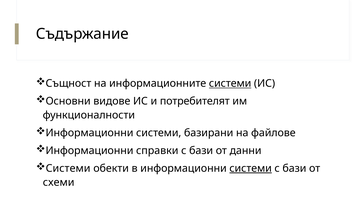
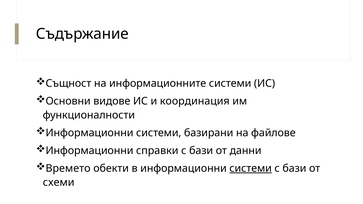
системи underline: present -> none (230, 83)
потребителят: потребителят -> координация (195, 101)
Системи: Системи -> Времето (68, 169)
